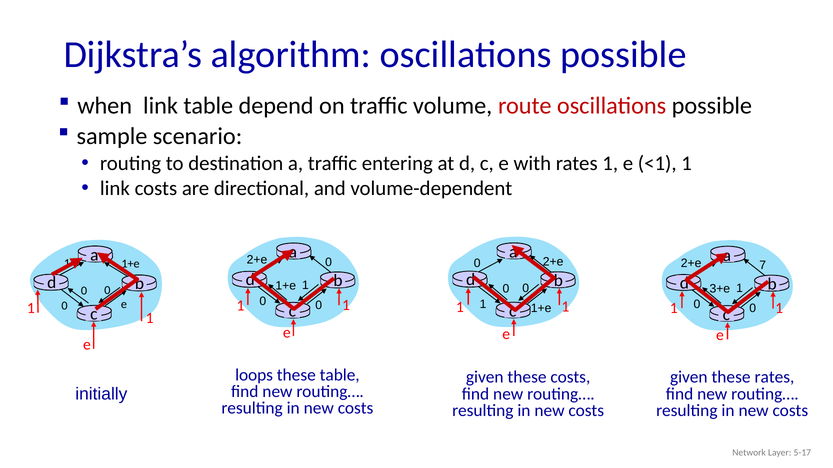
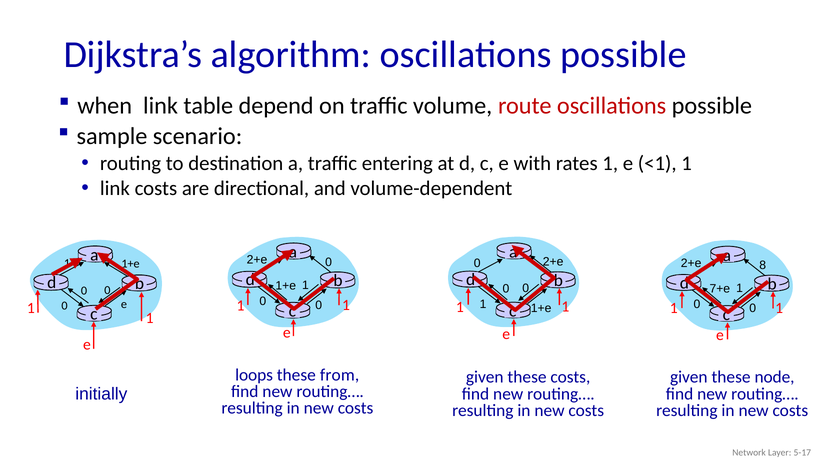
7: 7 -> 8 (763, 266)
3+e: 3+e -> 7+e (720, 289)
these table: table -> from (340, 375)
these rates: rates -> node (775, 378)
